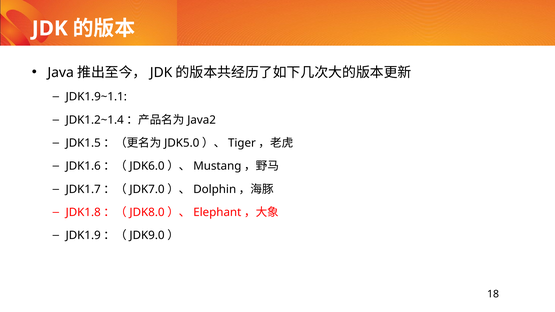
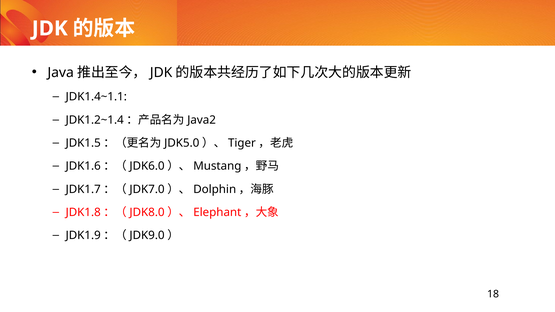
JDK1.9~1.1: JDK1.9~1.1 -> JDK1.4~1.1 (96, 97)
